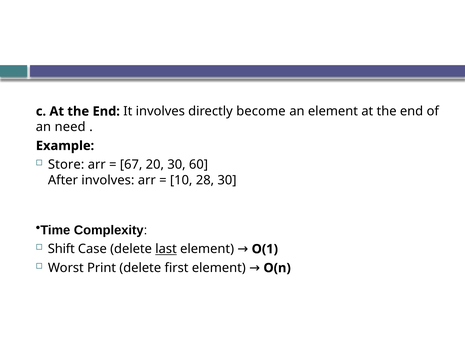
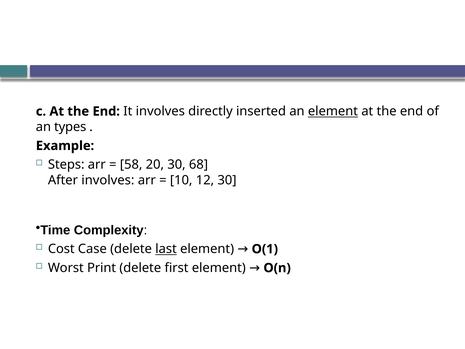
become: become -> inserted (261, 111)
element underline: none -> present (333, 111)
need: need -> types (70, 127)
Store: Store -> Steps (66, 165)
67: 67 -> 58 (131, 165)
60: 60 -> 68 (199, 165)
28: 28 -> 12 (205, 180)
Shift: Shift -> Cost (61, 249)
